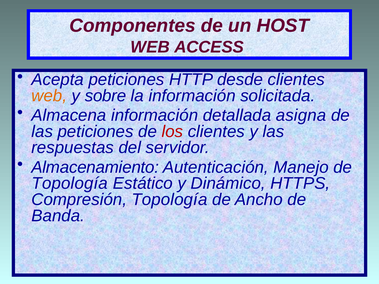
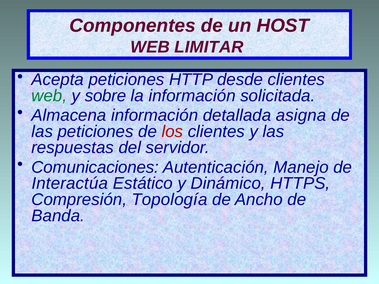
ACCESS: ACCESS -> LIMITAR (209, 47)
web colour: orange -> green (49, 96)
Almacenamiento: Almacenamiento -> Comunicaciones (95, 167)
Topología: Topología -> Interactúa (70, 184)
